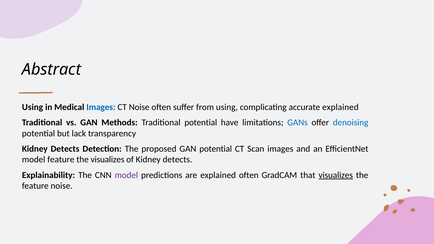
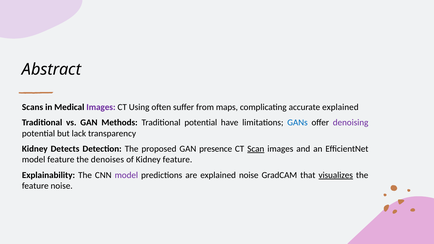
Using: Using -> Scans (33, 107)
Images colour: blue -> purple (101, 107)
CT Noise: Noise -> Using (139, 107)
from using: using -> maps (227, 107)
denoising colour: blue -> purple (351, 123)
GAN potential: potential -> presence (216, 149)
Scan underline: none -> present (256, 149)
the visualizes: visualizes -> denoises (107, 160)
of Kidney detects: detects -> feature (177, 160)
explained often: often -> noise (249, 175)
